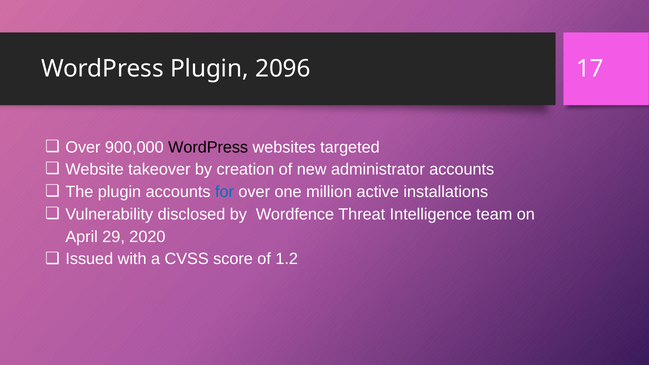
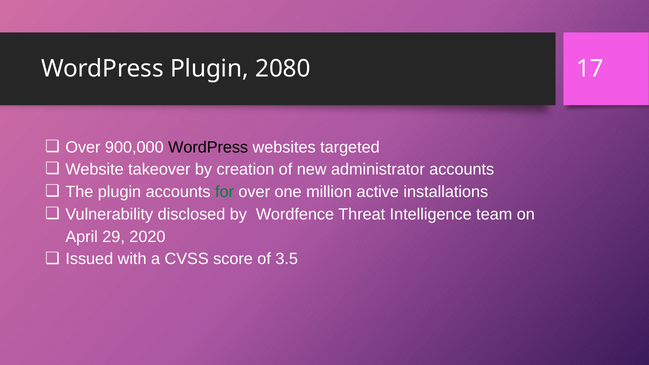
2096: 2096 -> 2080 (283, 69)
for colour: blue -> green (225, 192)
1.2: 1.2 -> 3.5 (287, 259)
